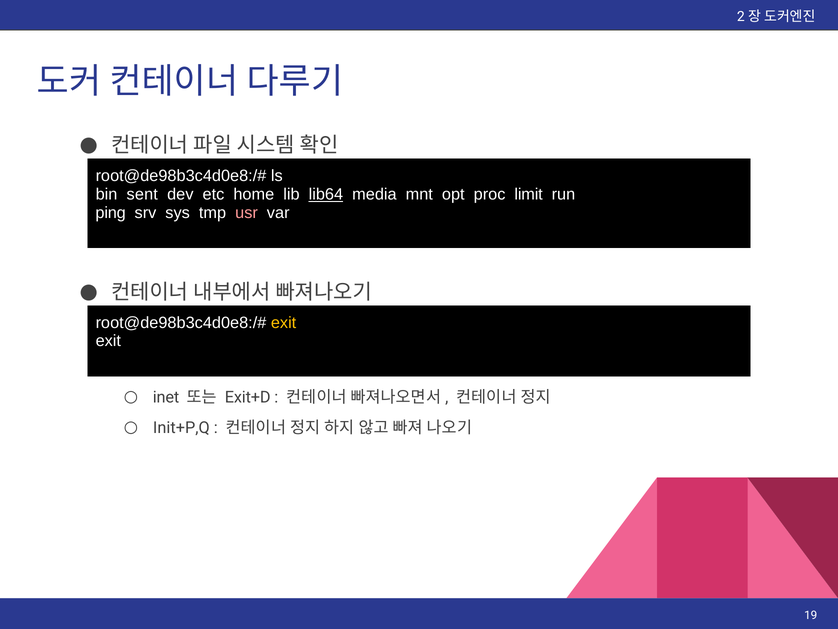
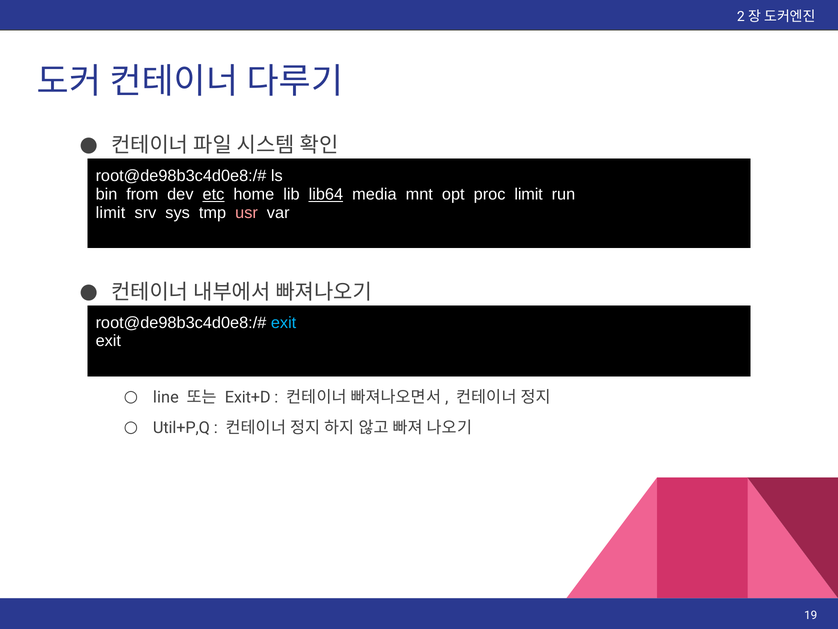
sent: sent -> from (142, 194)
etc underline: none -> present (213, 194)
ping: ping -> limit (110, 212)
exit colour: yellow -> light blue (284, 322)
inet: inet -> line (166, 397)
Init+P,Q: Init+P,Q -> Util+P,Q (181, 428)
